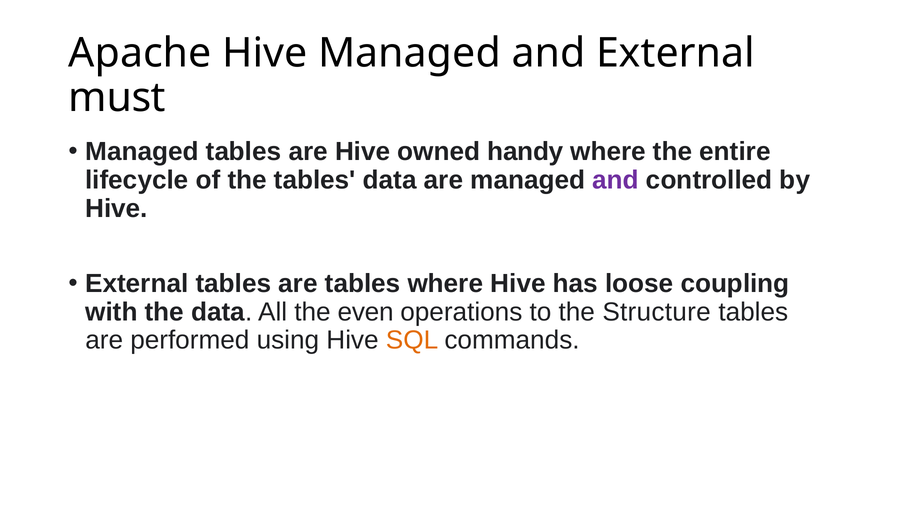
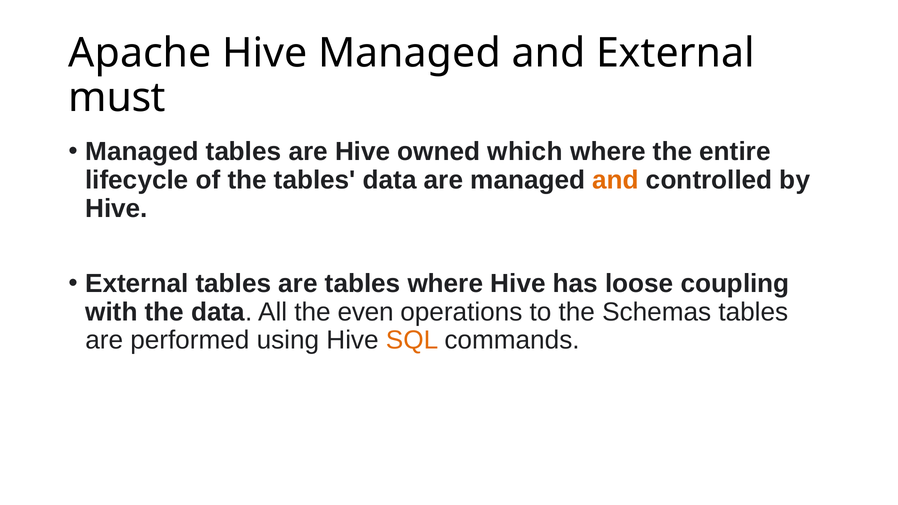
handy: handy -> which (525, 152)
and colour: purple -> orange (616, 180)
Structure: Structure -> Schemas (657, 312)
